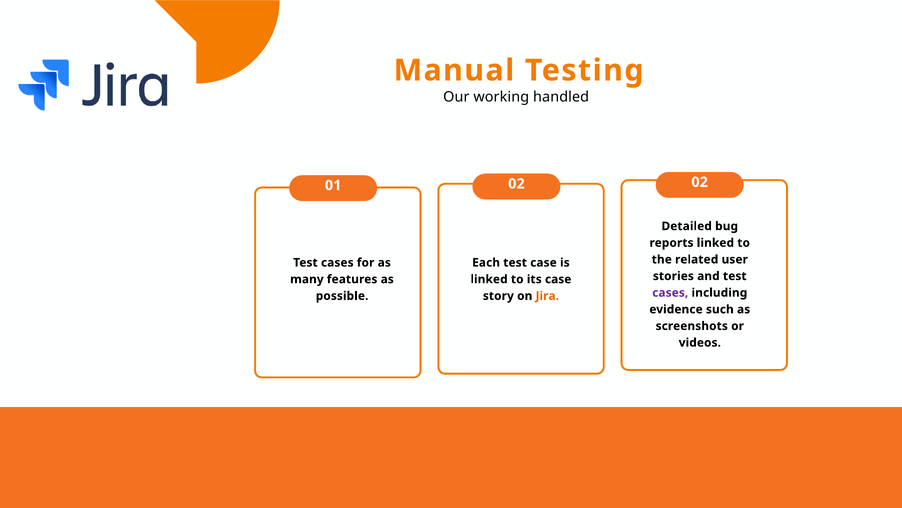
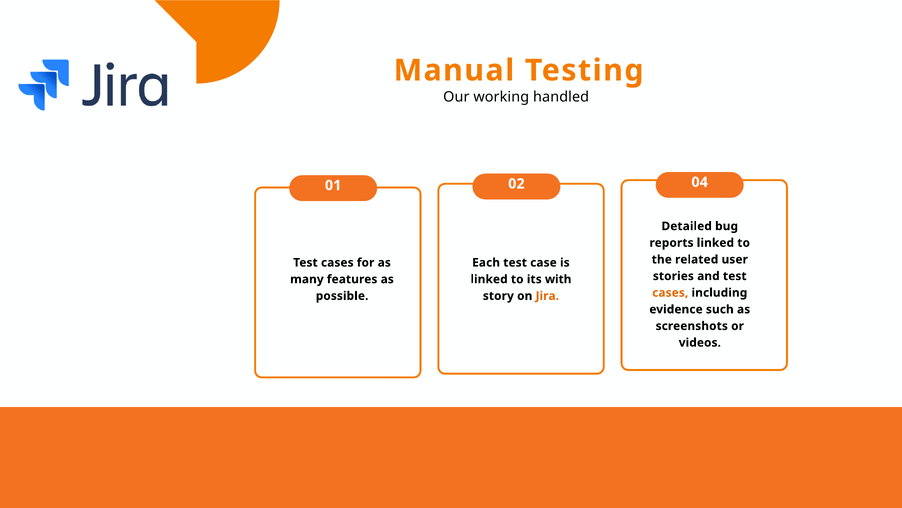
02 02: 02 -> 04 (700, 182)
its case: case -> with (558, 279)
cases colour: purple -> orange (670, 292)
